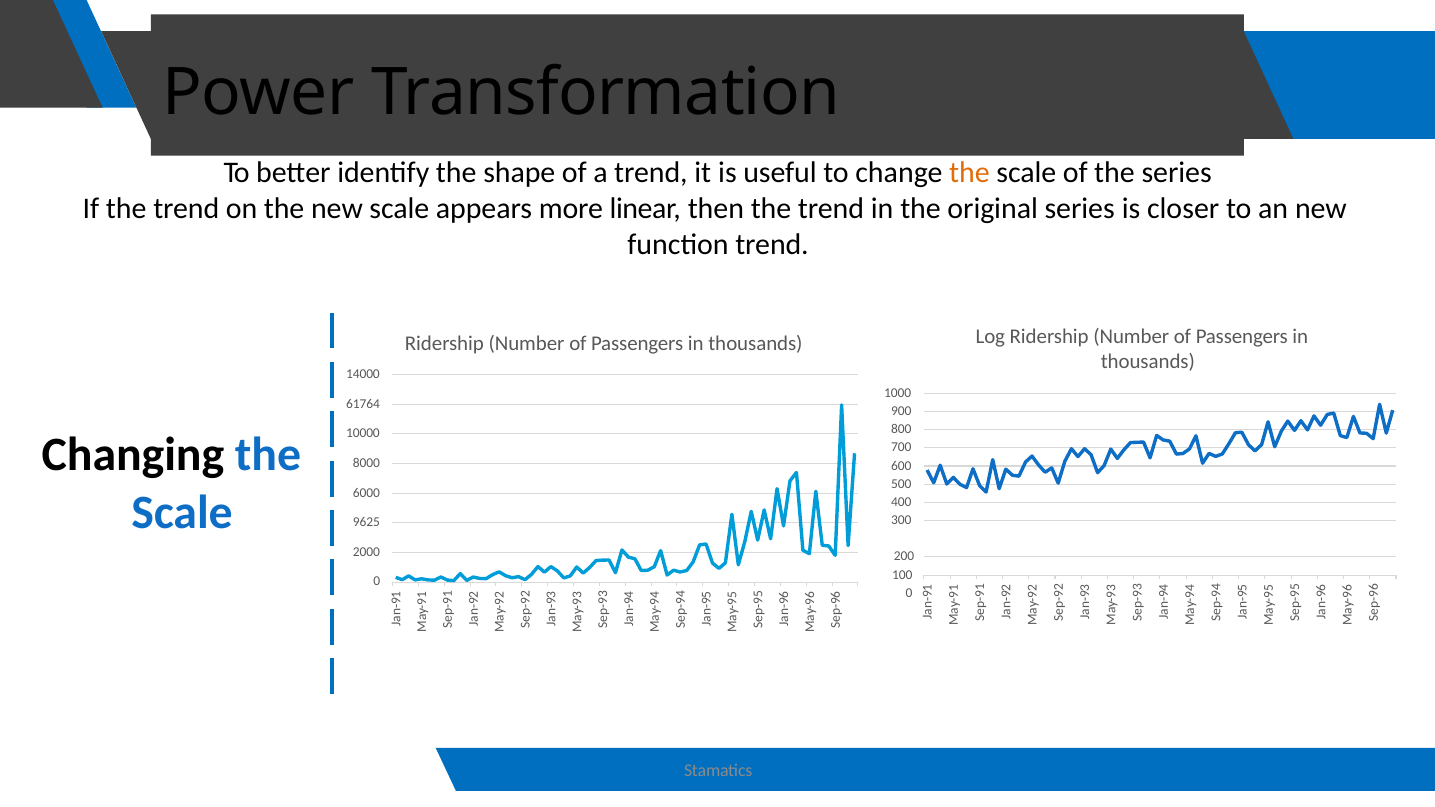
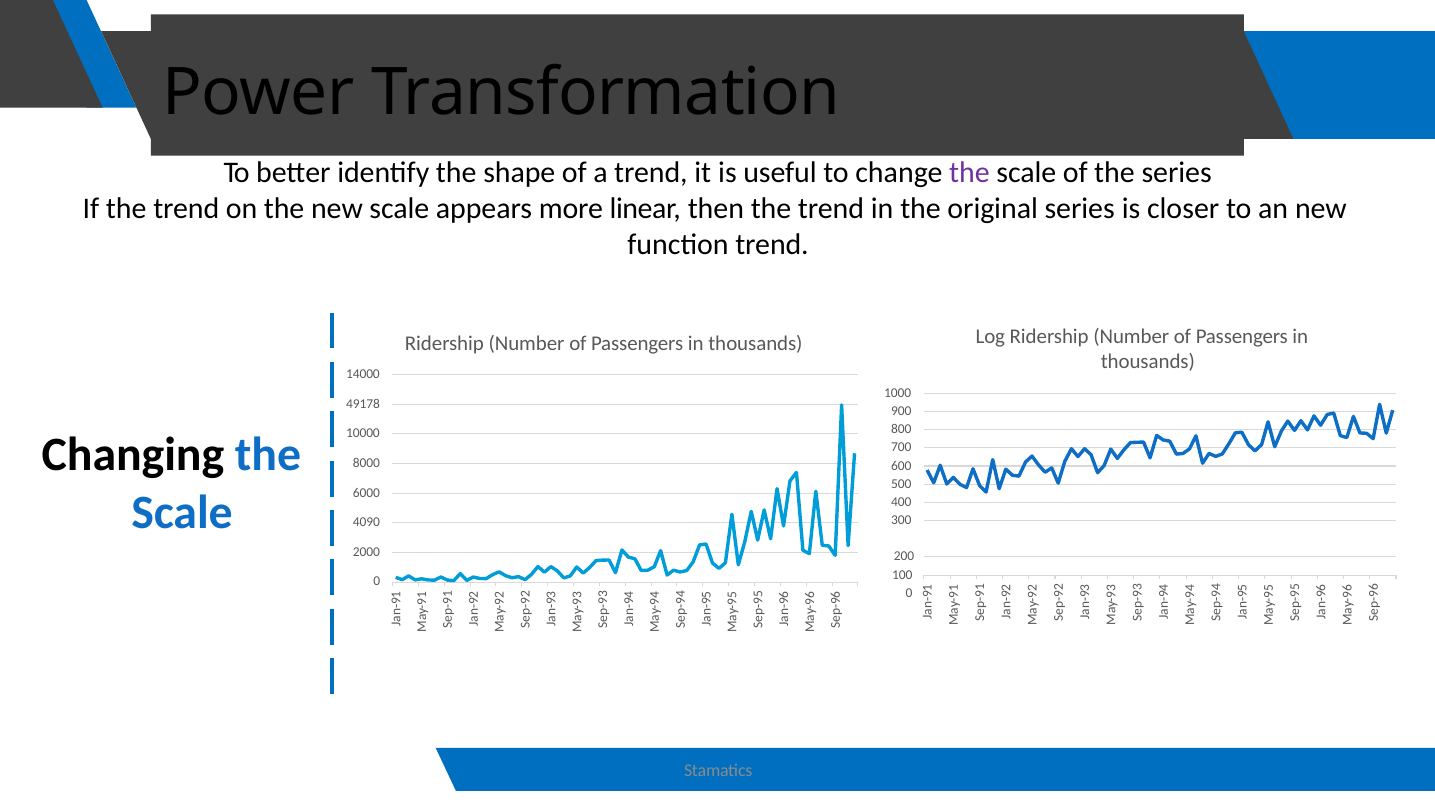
the colour: orange -> purple (969, 173)
61764: 61764 -> 49178 (363, 404)
9625: 9625 -> 4090 (366, 522)
